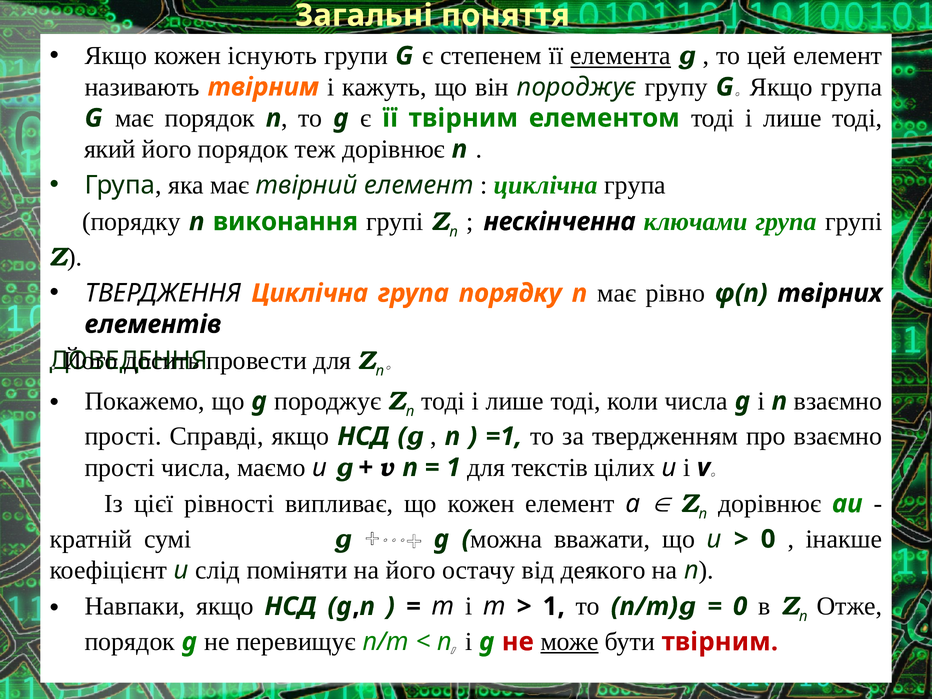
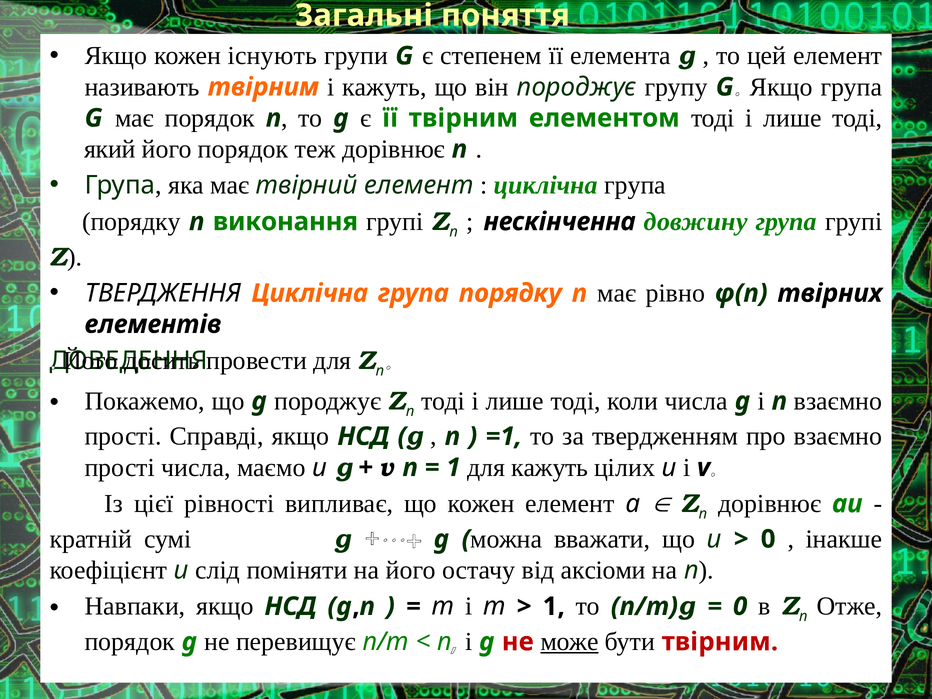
елемента underline: present -> none (621, 56)
ключами: ключами -> довжину (696, 222)
для текстів: текстів -> кажуть (550, 468)
деякого: деякого -> аксіоми (603, 570)
